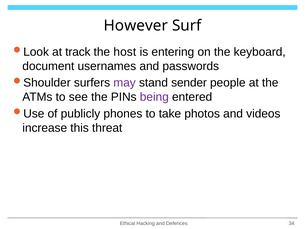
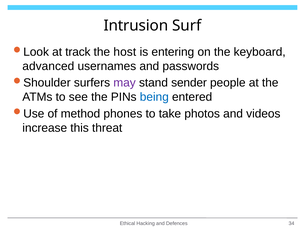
However: However -> Intrusion (136, 26)
document: document -> advanced (48, 66)
being colour: purple -> blue (154, 97)
publicly: publicly -> method (80, 114)
